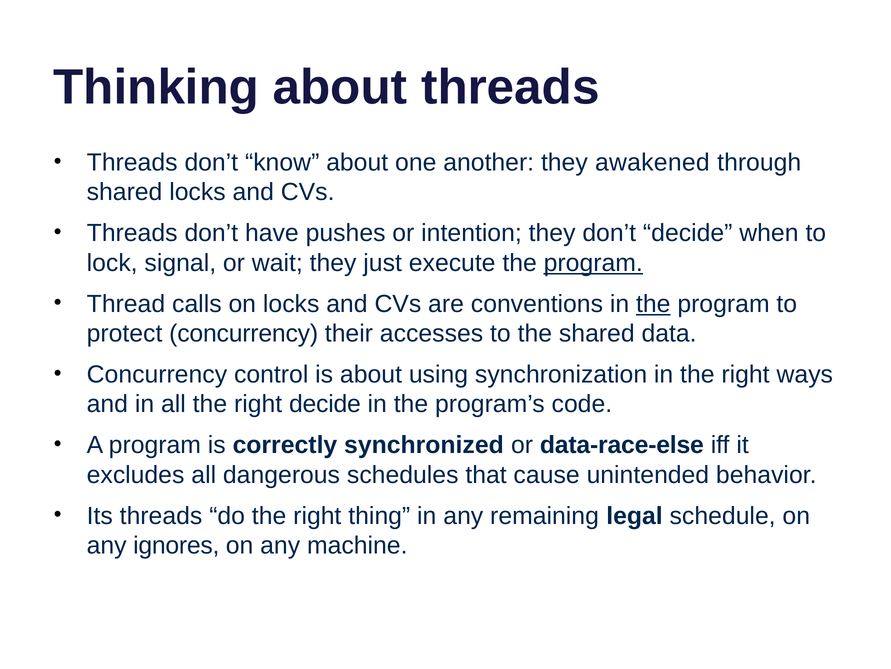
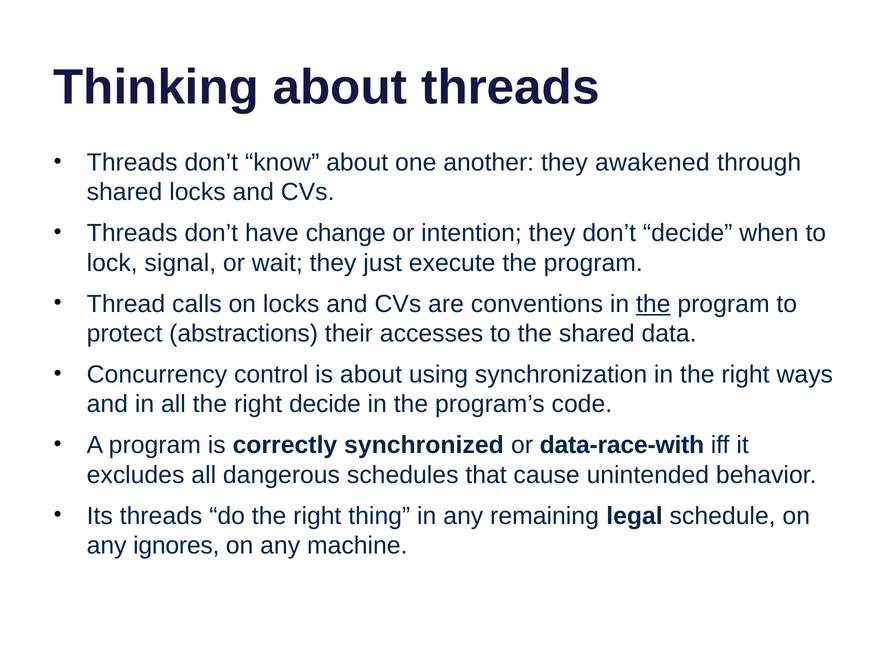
pushes: pushes -> change (346, 233)
program underline: present -> none (593, 263)
protect concurrency: concurrency -> abstractions (244, 333)
data-race-else: data-race-else -> data-race-with (622, 445)
